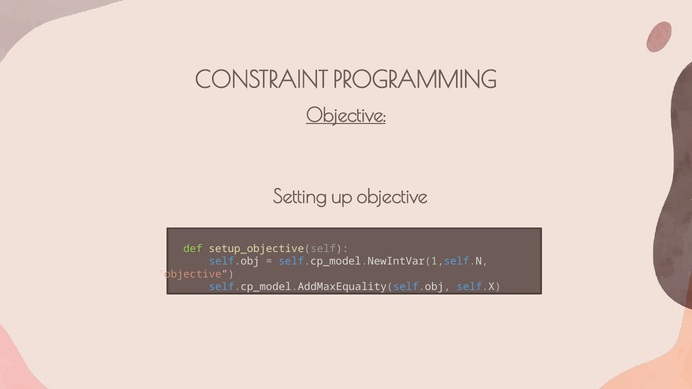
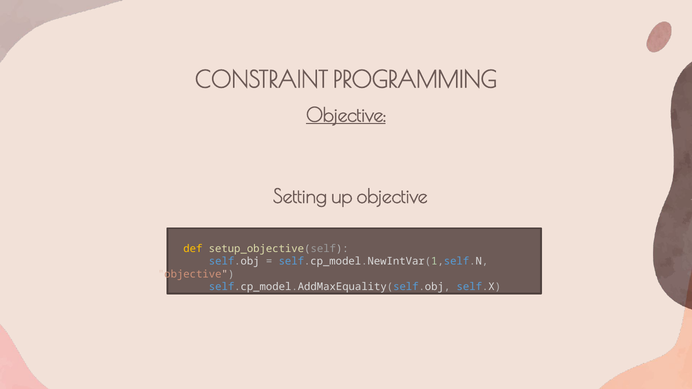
def colour: light green -> yellow (193, 249)
